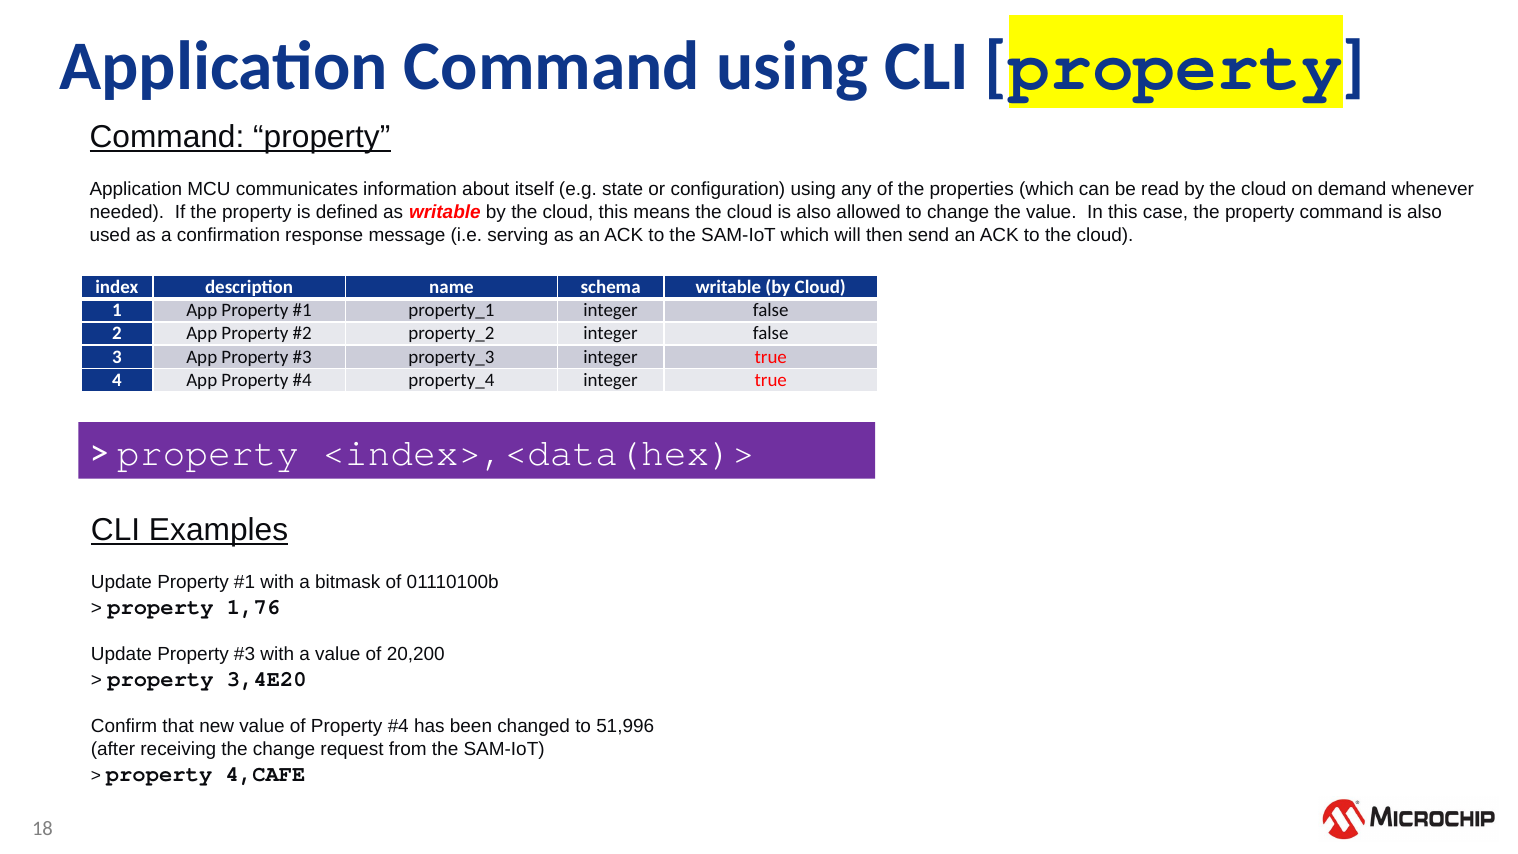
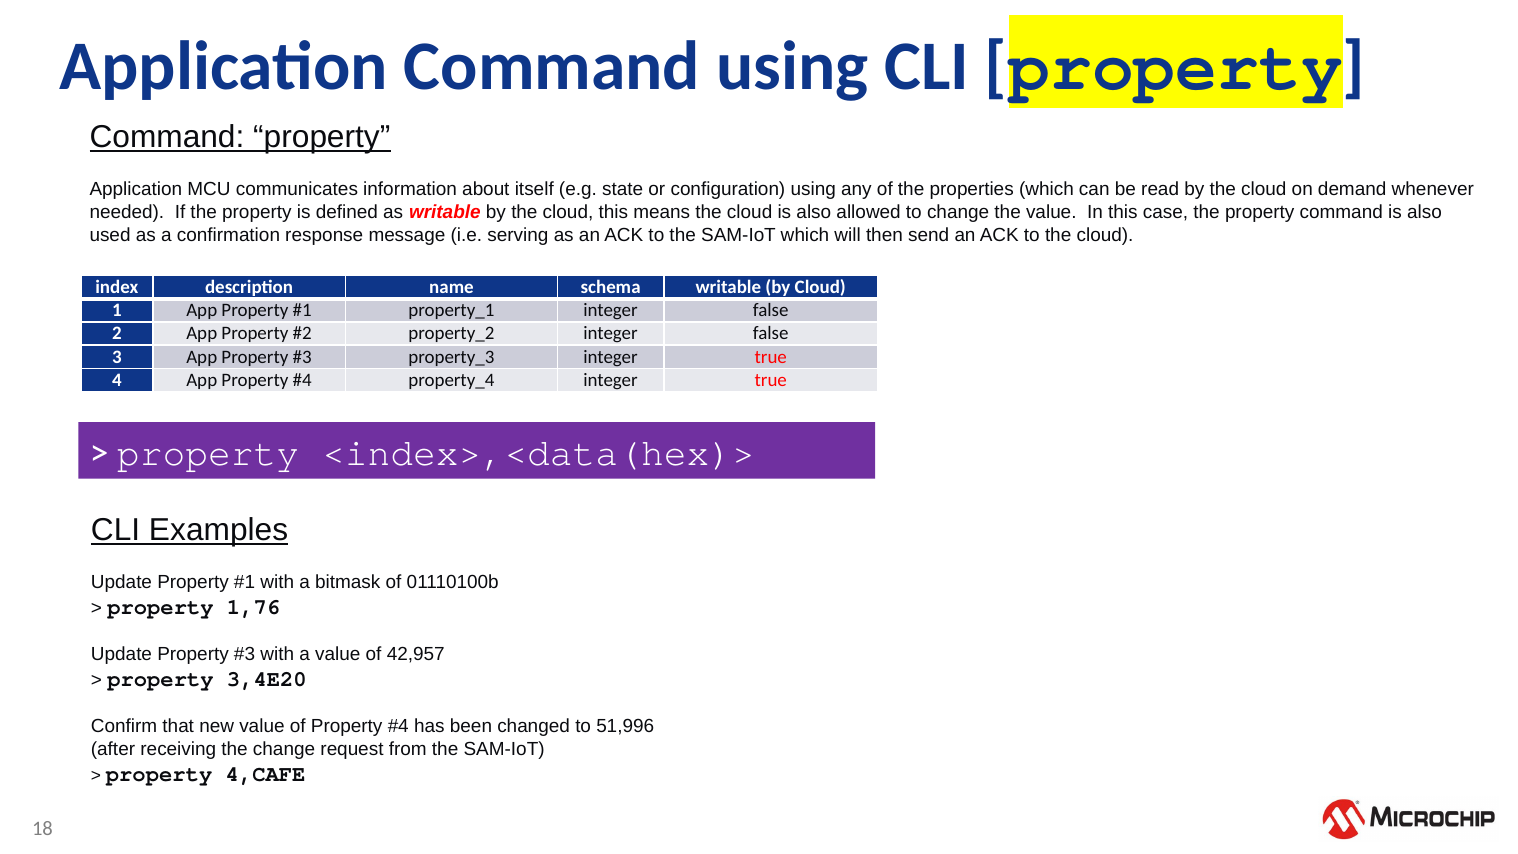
20,200: 20,200 -> 42,957 (416, 654)
